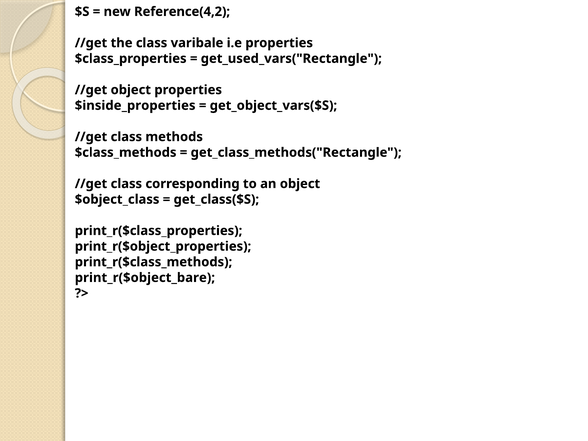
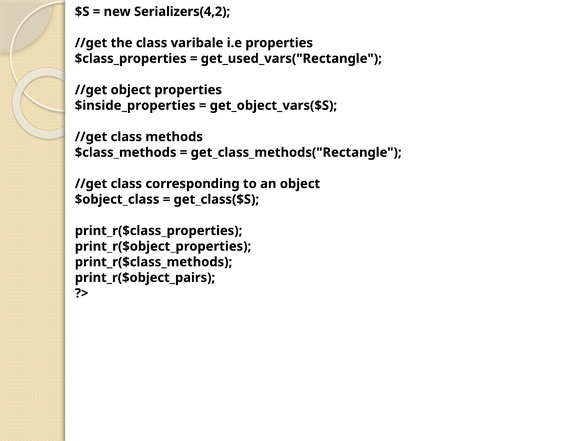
Reference(4,2: Reference(4,2 -> Serializers(4,2 (182, 12)
print_r($object_bare: print_r($object_bare -> print_r($object_pairs (145, 278)
